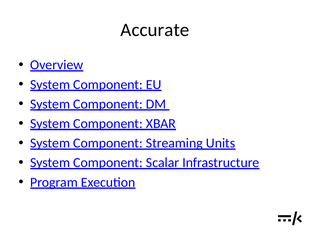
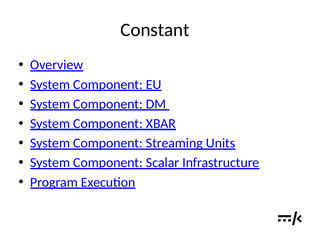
Accurate: Accurate -> Constant (155, 30)
